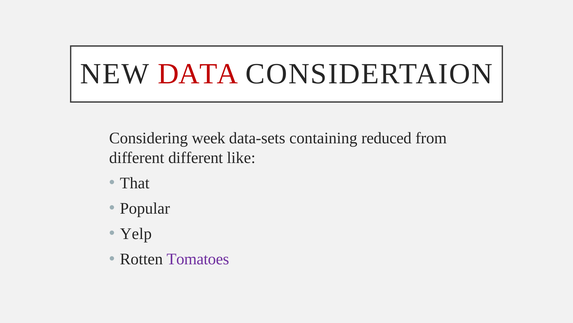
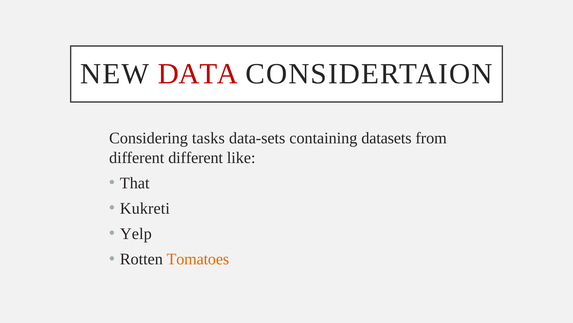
week: week -> tasks (208, 138)
reduced: reduced -> datasets (386, 138)
Popular: Popular -> Kukreti (145, 208)
Tomatoes colour: purple -> orange (198, 259)
